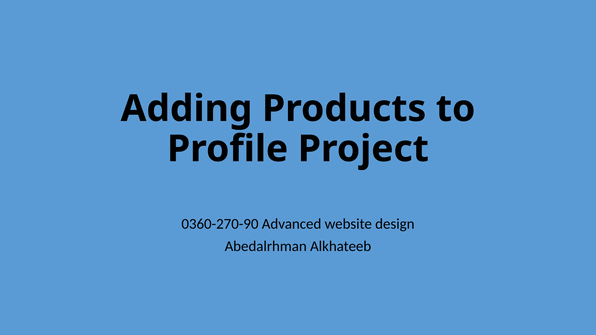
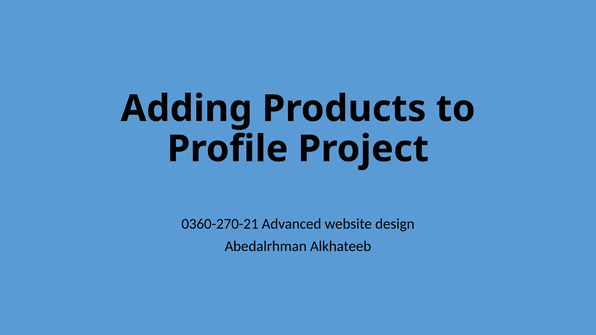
0360-270-90: 0360-270-90 -> 0360-270-21 (220, 224)
